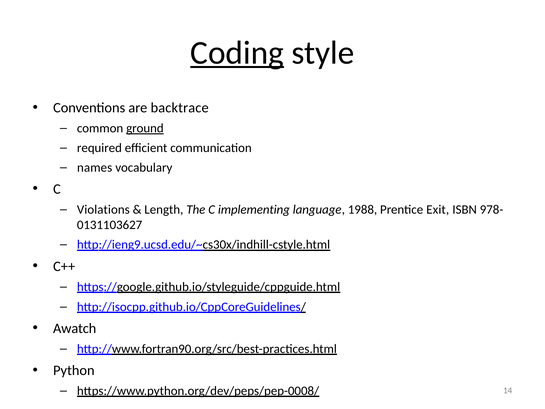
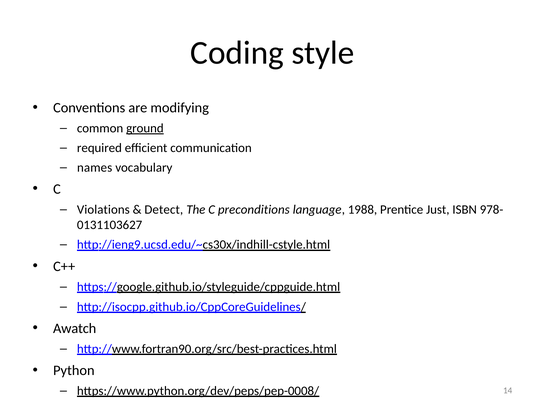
Coding underline: present -> none (237, 53)
backtrace: backtrace -> modifying (180, 108)
Length: Length -> Detect (164, 209)
implementing: implementing -> preconditions (254, 209)
Exit: Exit -> Just (438, 209)
